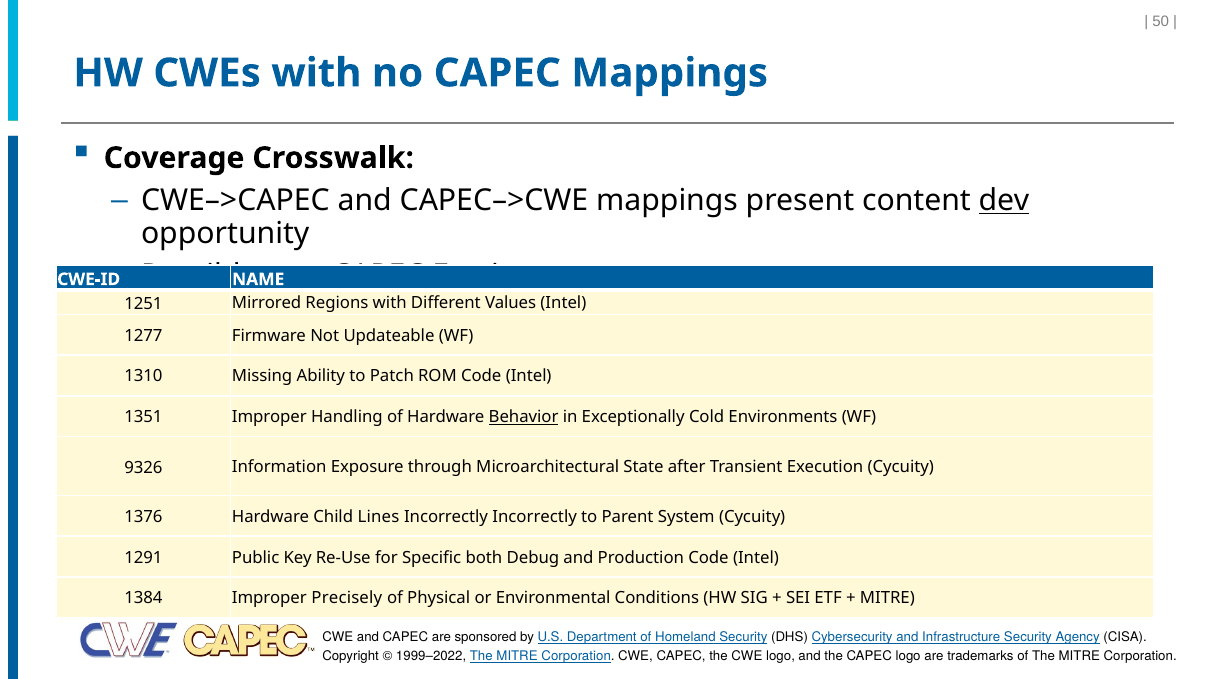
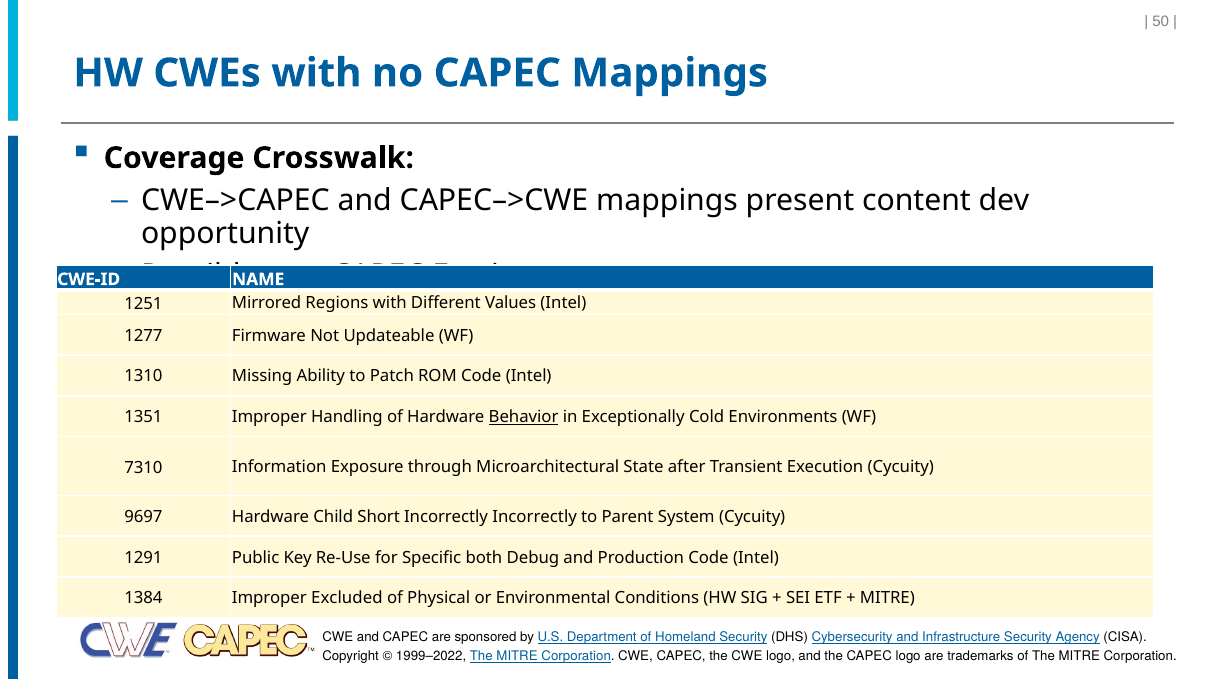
dev underline: present -> none (1004, 201)
9326: 9326 -> 7310 (143, 468)
1376: 1376 -> 9697 (143, 517)
Lines: Lines -> Short (379, 517)
Precisely: Precisely -> Excluded (347, 599)
